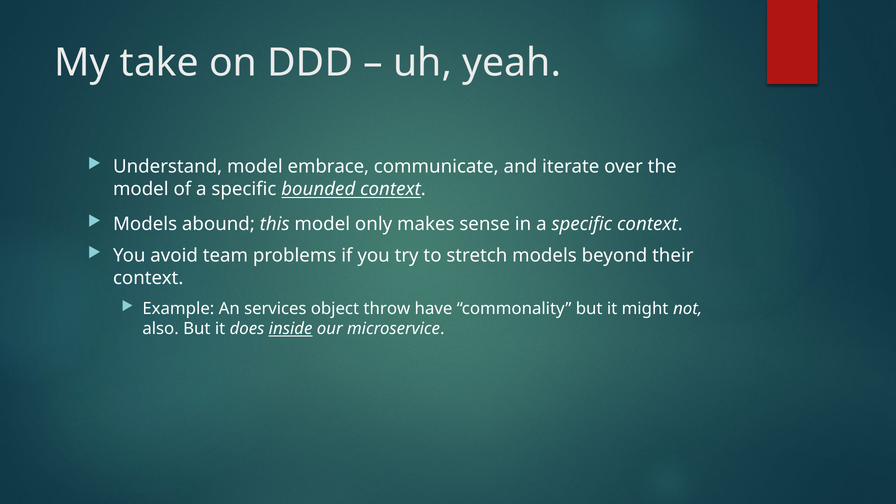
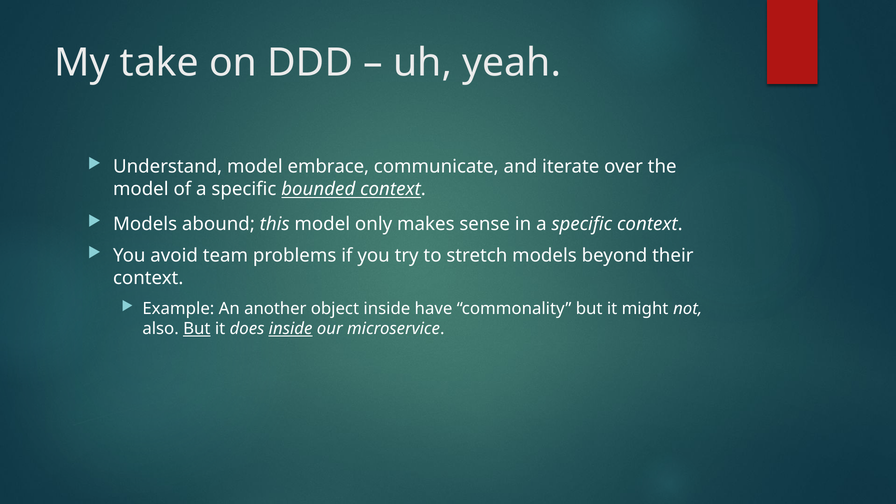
services: services -> another (275, 309)
object throw: throw -> inside (387, 309)
But underline: none -> present (197, 329)
